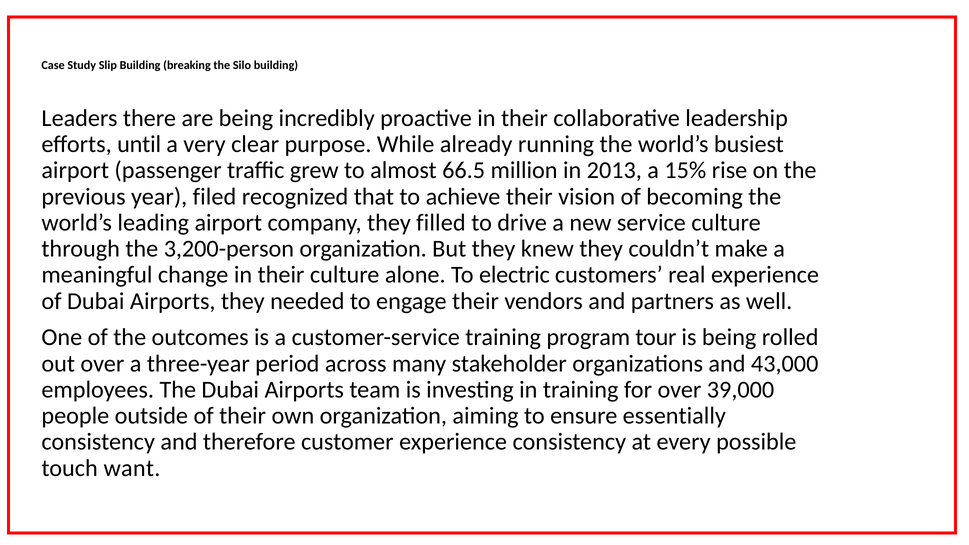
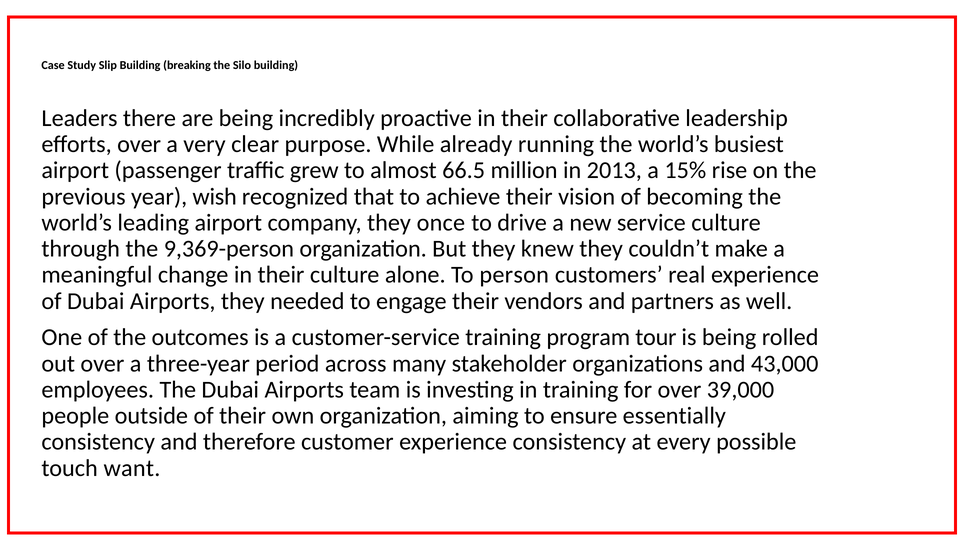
efforts until: until -> over (139, 144)
filed: filed -> wish (215, 197)
filled: filled -> once (441, 223)
3,200-person: 3,200-person -> 9,369-person (229, 249)
electric: electric -> person (514, 275)
